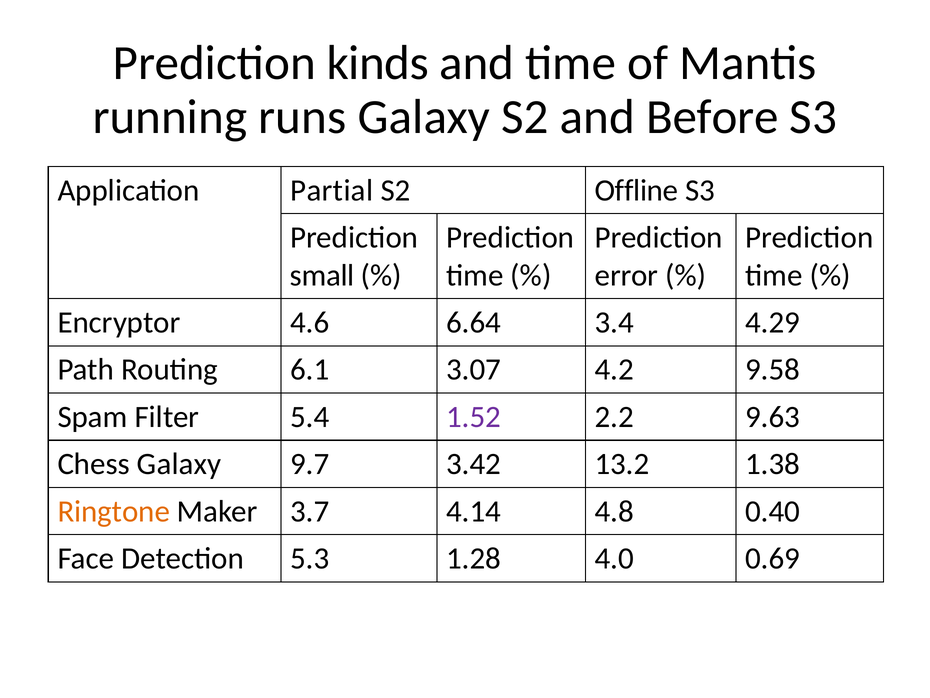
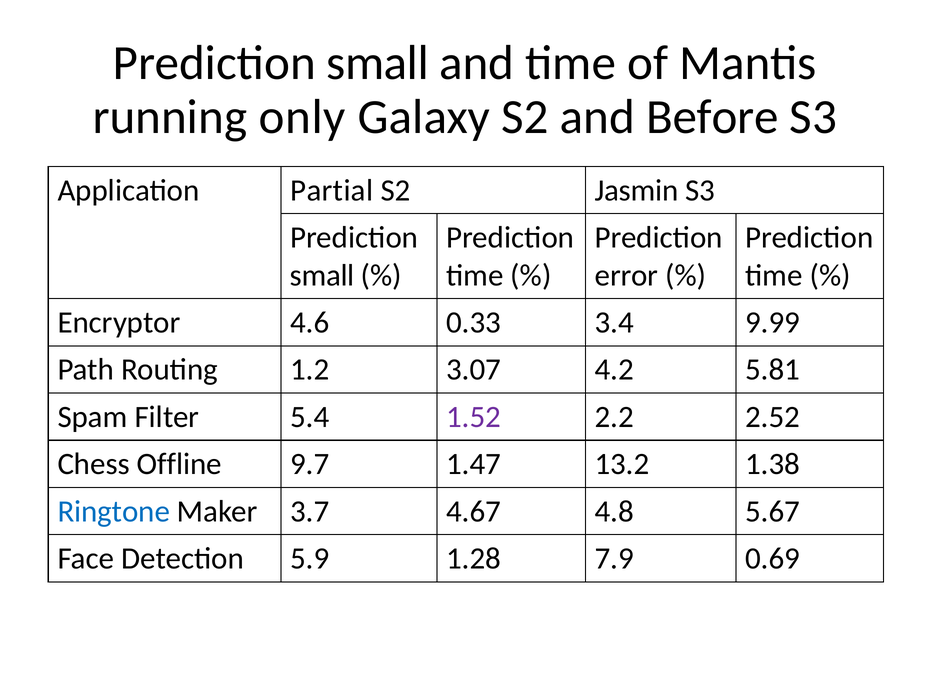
kinds: kinds -> small (378, 63)
runs: runs -> only (302, 117)
Offline: Offline -> Jasmin (637, 190)
6.64: 6.64 -> 0.33 (474, 322)
4.29: 4.29 -> 9.99 (773, 322)
6.1: 6.1 -> 1.2 (310, 369)
9.58: 9.58 -> 5.81 (773, 369)
9.63: 9.63 -> 2.52 (773, 417)
Chess Galaxy: Galaxy -> Offline (179, 464)
3.42: 3.42 -> 1.47 (474, 464)
Ringtone colour: orange -> blue (114, 511)
4.14: 4.14 -> 4.67 (474, 511)
0.40: 0.40 -> 5.67 (773, 511)
5.3: 5.3 -> 5.9 (310, 558)
4.0: 4.0 -> 7.9 (614, 558)
